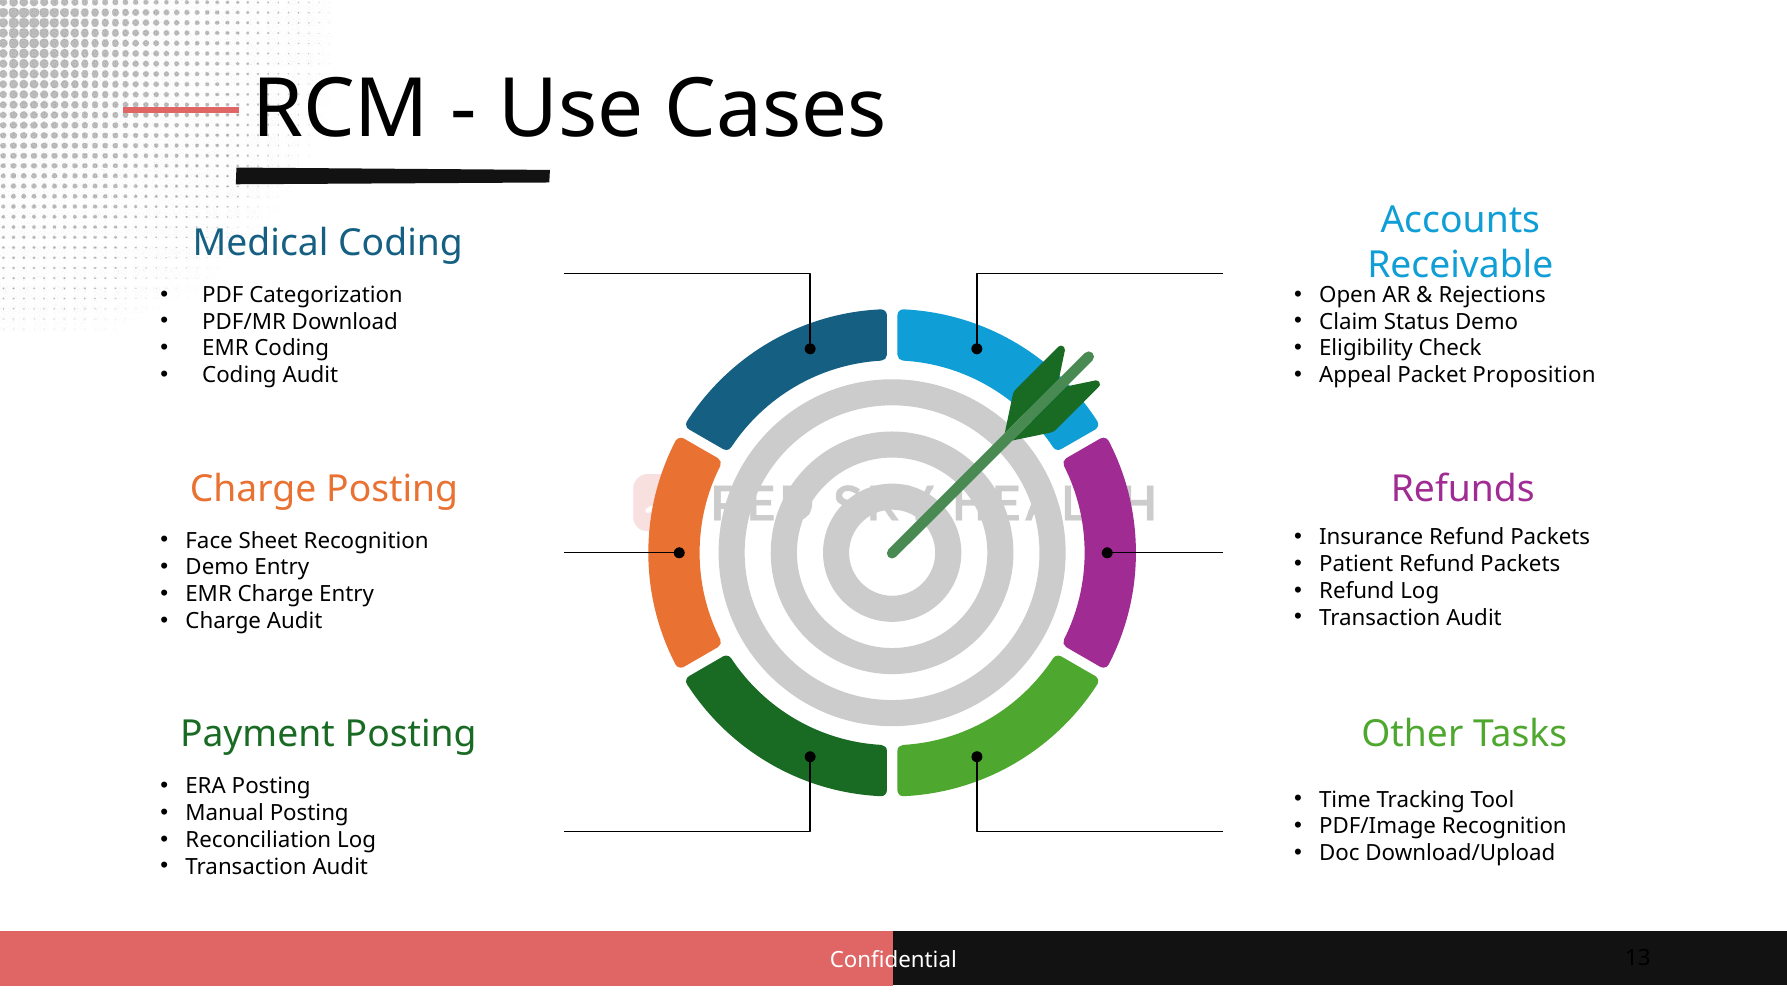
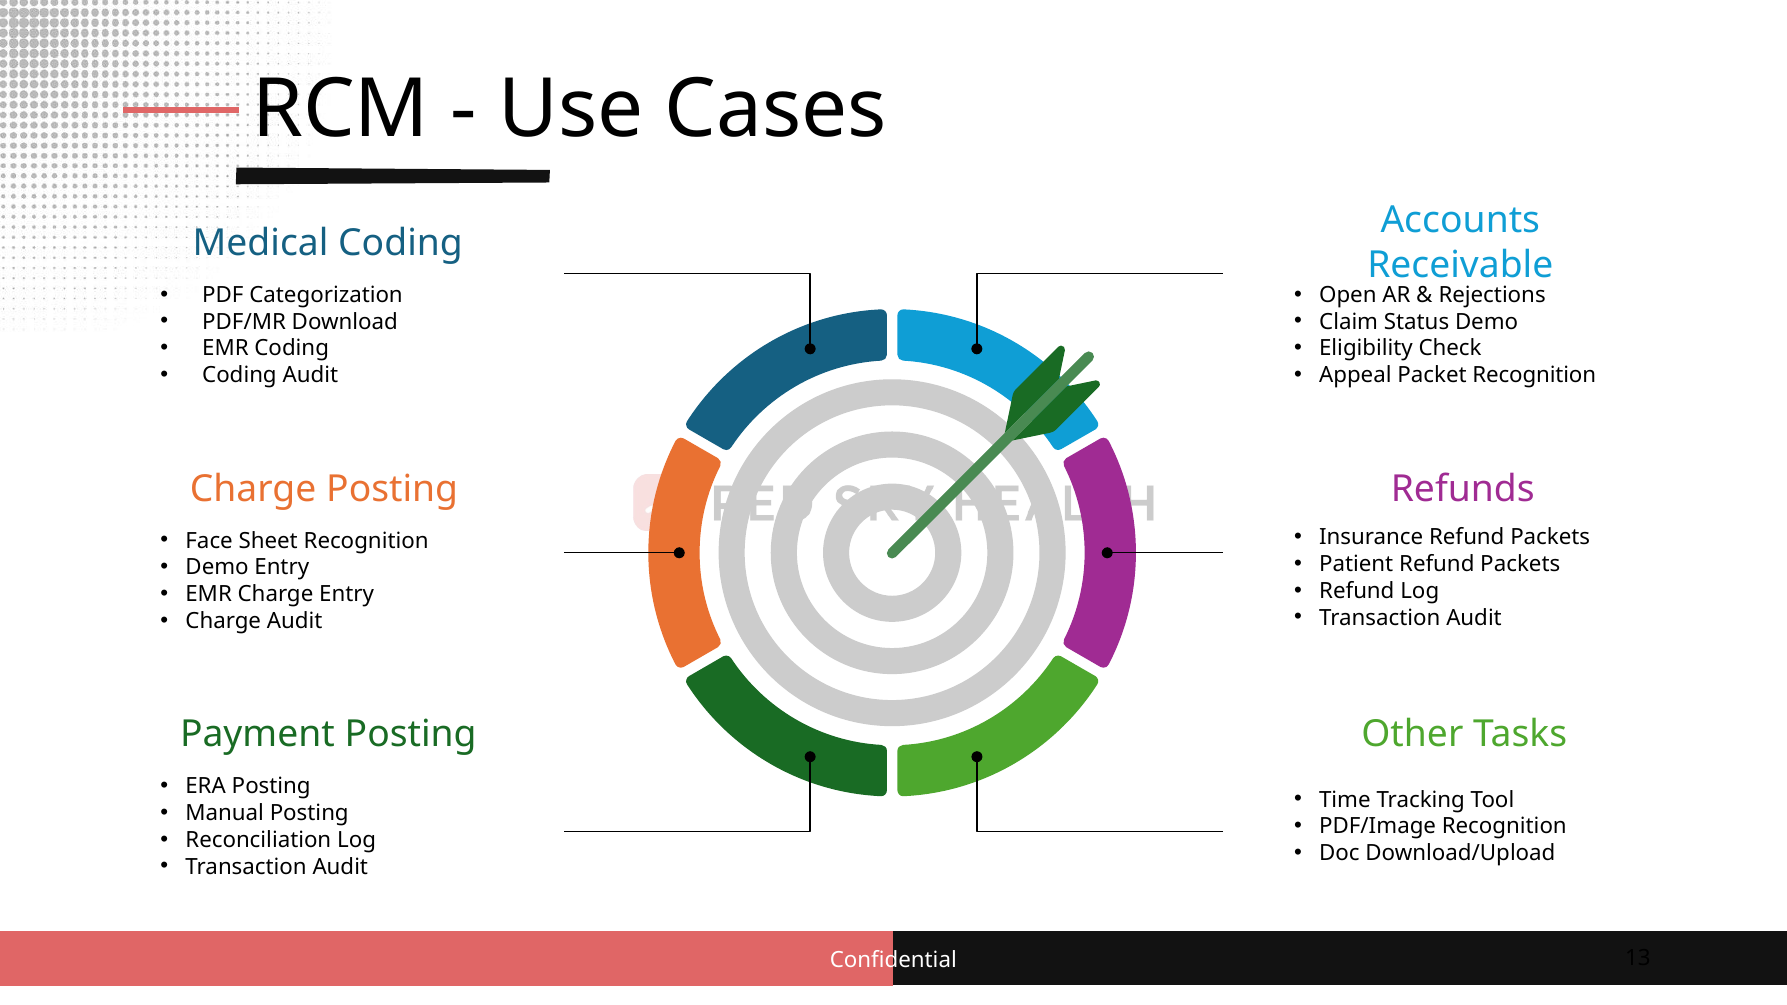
Packet Proposition: Proposition -> Recognition (1534, 375)
